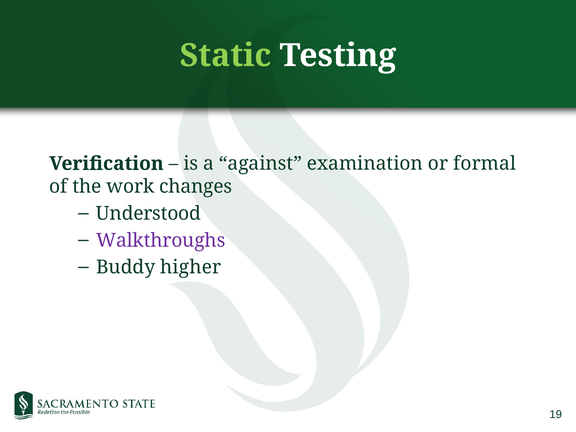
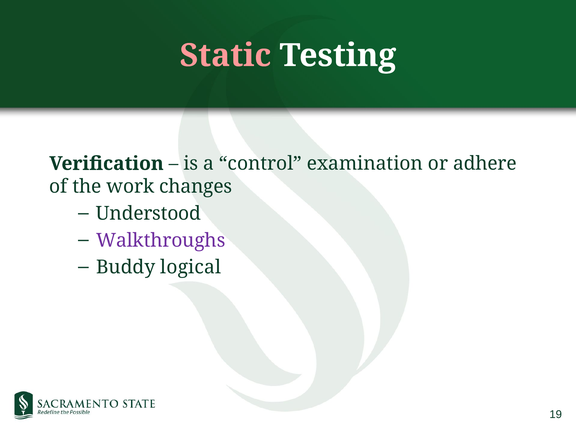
Static colour: light green -> pink (225, 56)
against: against -> control (260, 164)
formal: formal -> adhere (485, 164)
higher: higher -> logical (191, 267)
